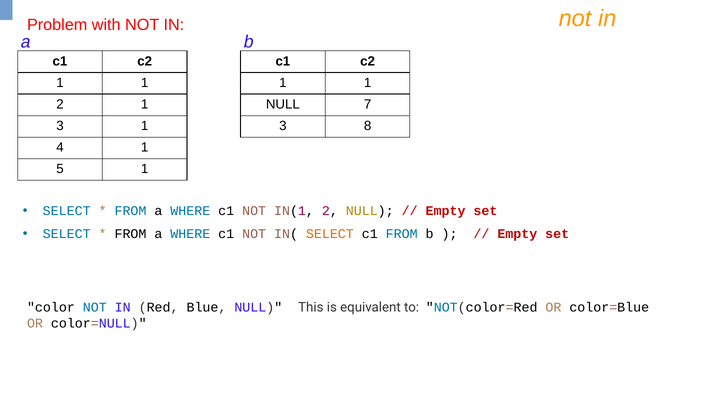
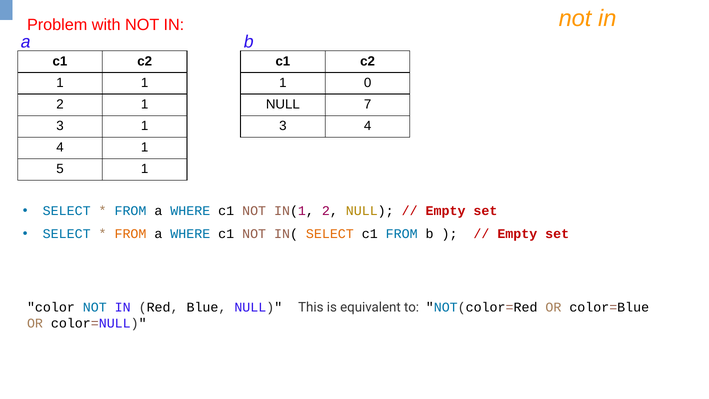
1: 1 -> 0 (368, 83)
3 8: 8 -> 4 (368, 126)
FROM colour: black -> orange (130, 234)
